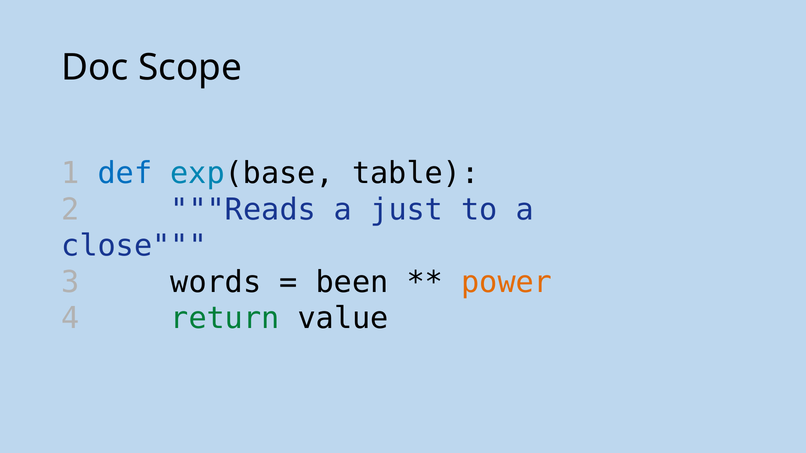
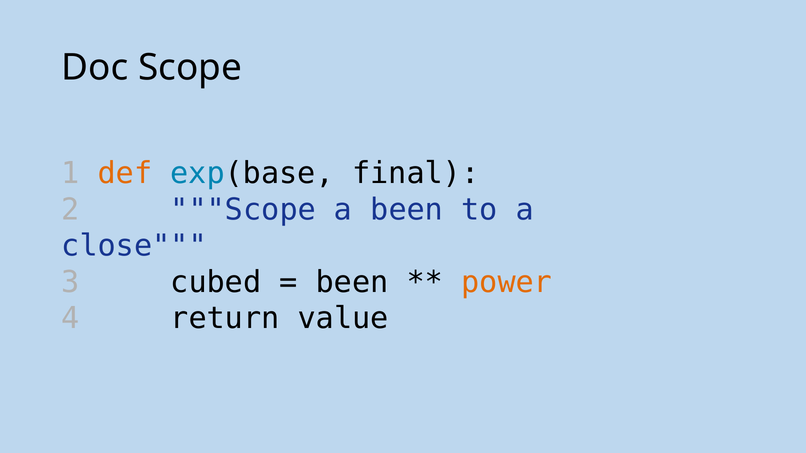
def colour: blue -> orange (125, 174)
table: table -> final (416, 174)
2 Reads: Reads -> Scope (243, 210)
a just: just -> been (407, 210)
words: words -> cubed (216, 282)
return colour: green -> black (225, 319)
